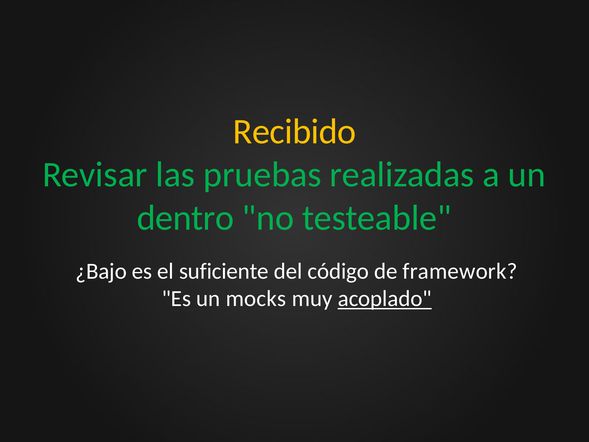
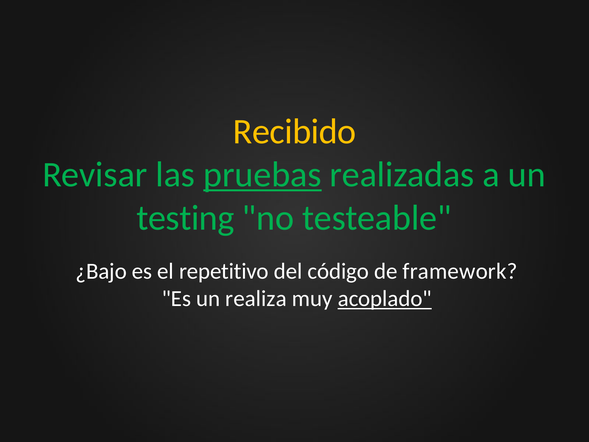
pruebas underline: none -> present (262, 175)
dentro: dentro -> testing (185, 218)
suficiente: suficiente -> repetitivo (224, 271)
mocks: mocks -> realiza (256, 299)
